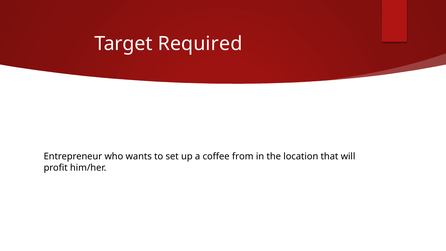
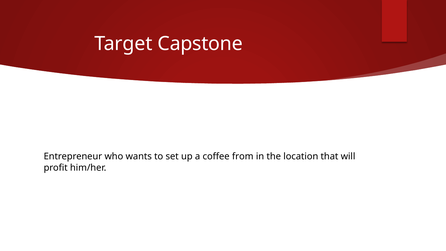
Required: Required -> Capstone (200, 44)
